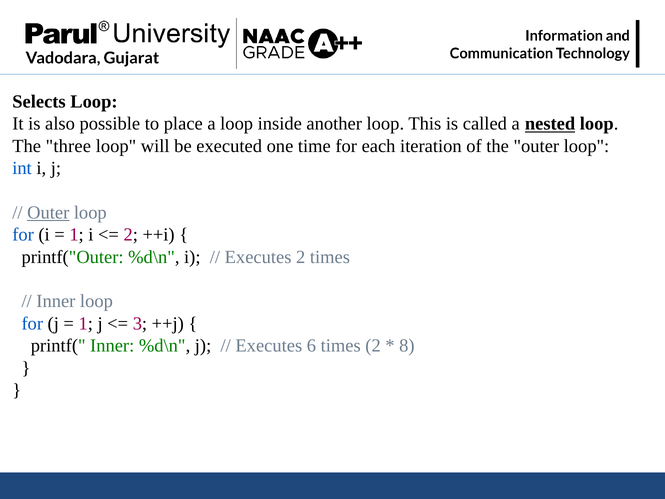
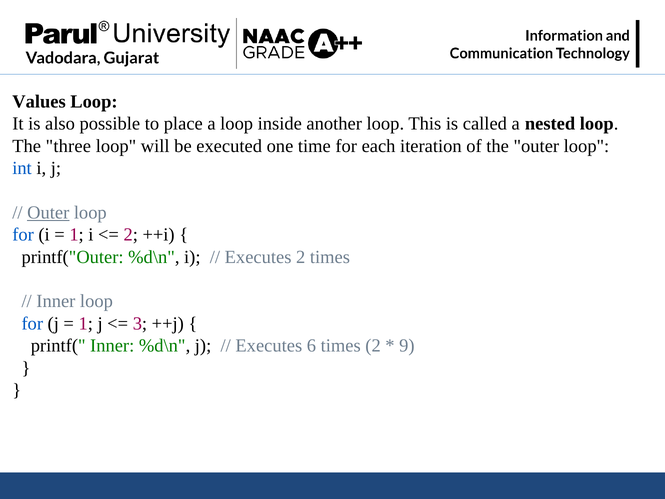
Selects: Selects -> Values (39, 102)
nested underline: present -> none (550, 124)
8: 8 -> 9 (407, 346)
